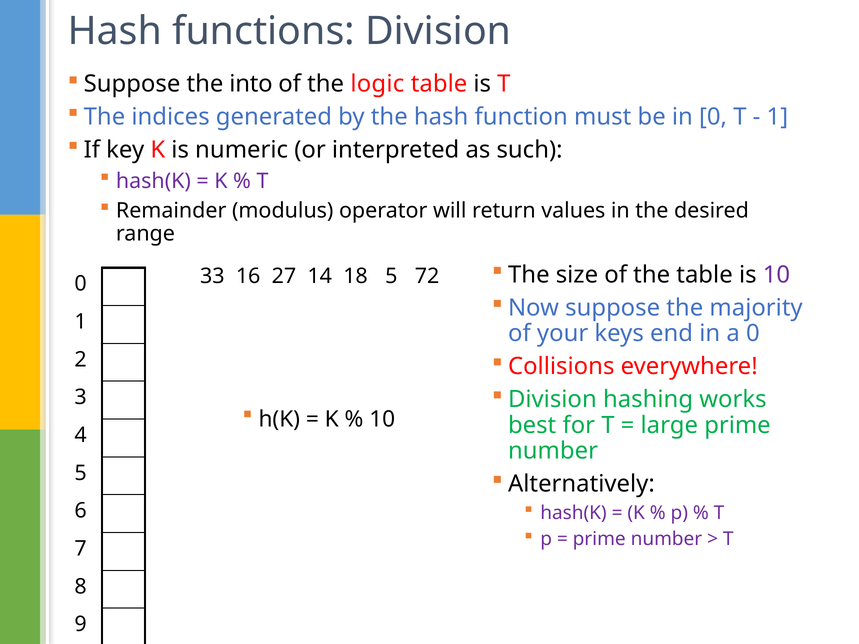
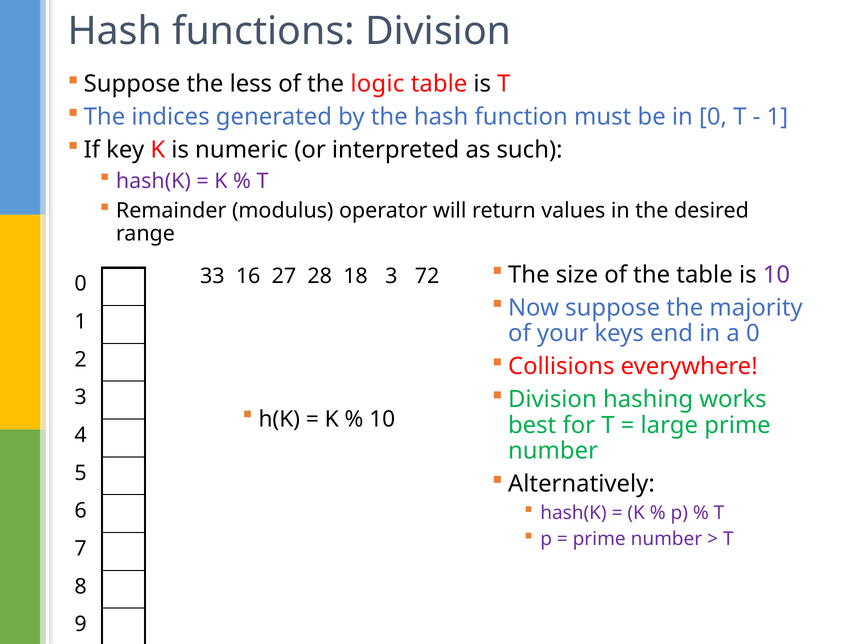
into: into -> less (251, 84)
14: 14 -> 28 (320, 276)
18 5: 5 -> 3 (391, 276)
